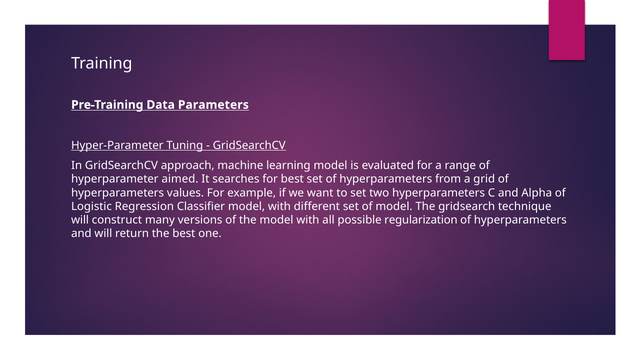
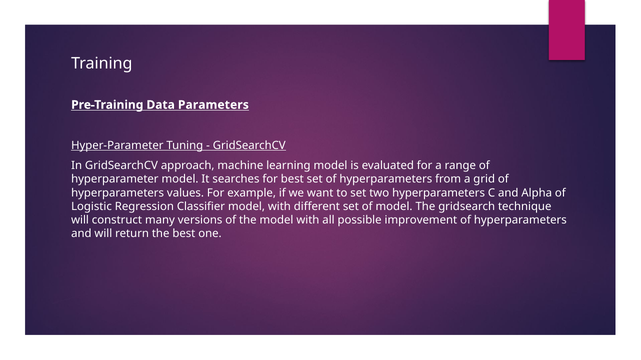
hyperparameter aimed: aimed -> model (180, 179)
regularization: regularization -> improvement (421, 220)
